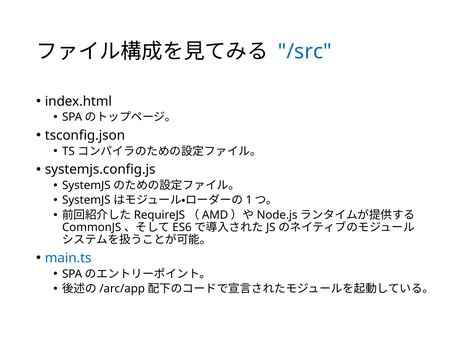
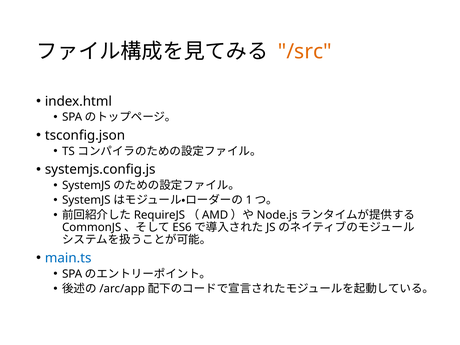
/src colour: blue -> orange (305, 52)
